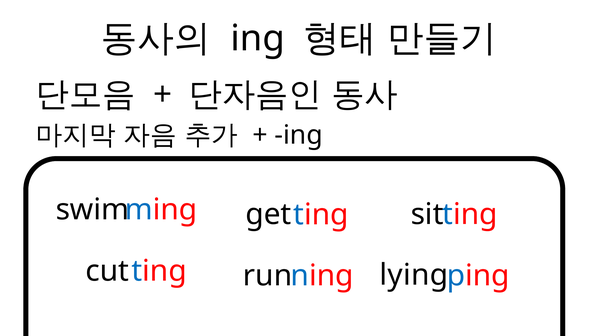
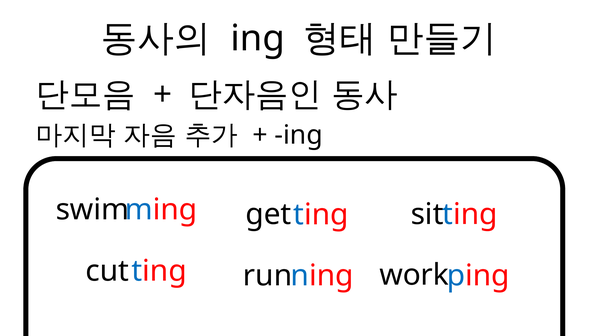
lying: lying -> work (414, 275)
